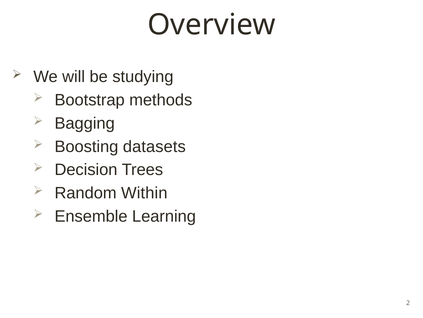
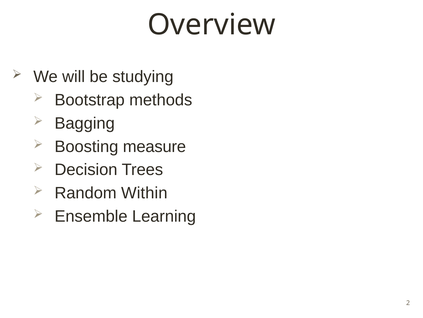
datasets: datasets -> measure (154, 146)
